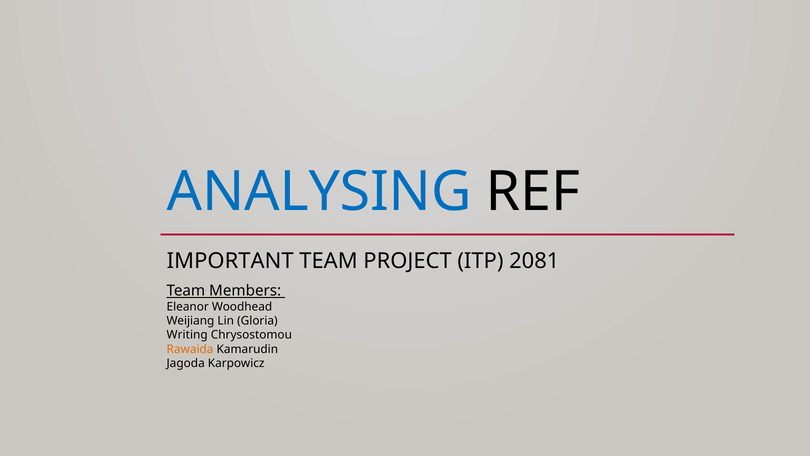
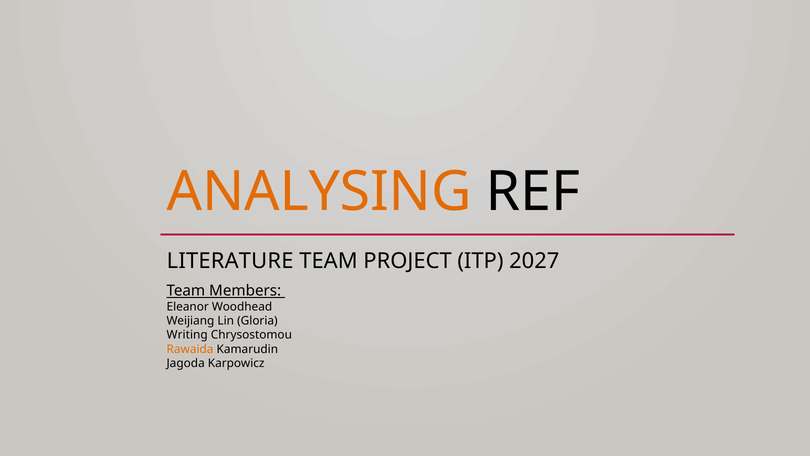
ANALYSING colour: blue -> orange (319, 192)
IMPORTANT: IMPORTANT -> LITERATURE (230, 261)
2081: 2081 -> 2027 (534, 261)
